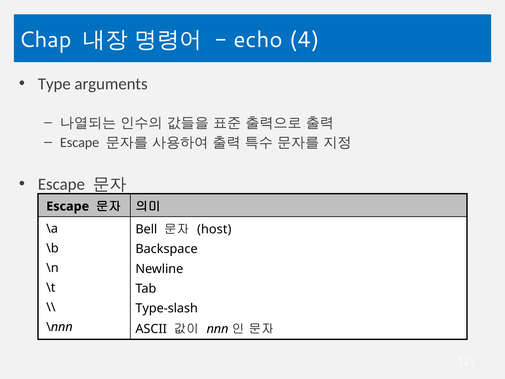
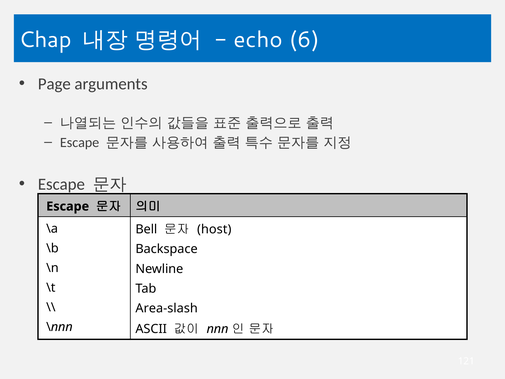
4: 4 -> 6 (304, 40)
Type: Type -> Page (54, 84)
Type-slash: Type-slash -> Area-slash (167, 308)
